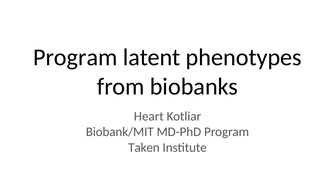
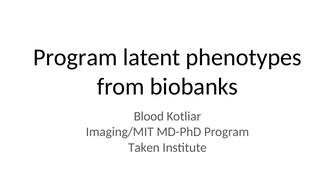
Heart: Heart -> Blood (149, 116)
Biobank/MIT: Biobank/MIT -> Imaging/MIT (120, 132)
